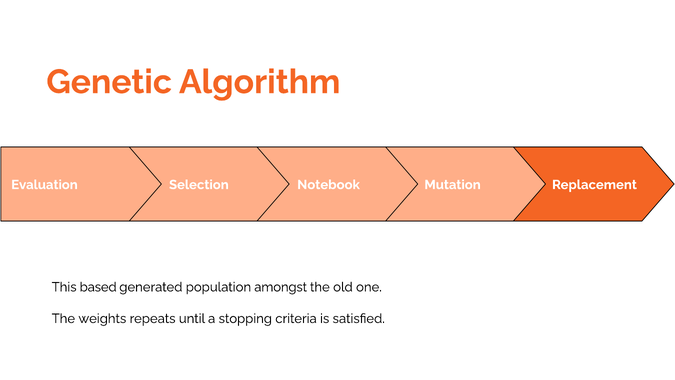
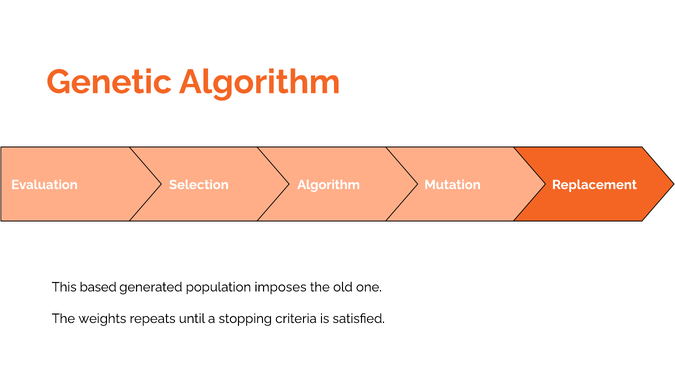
Selection Notebook: Notebook -> Algorithm (329, 185)
amongst: amongst -> imposes (281, 287)
